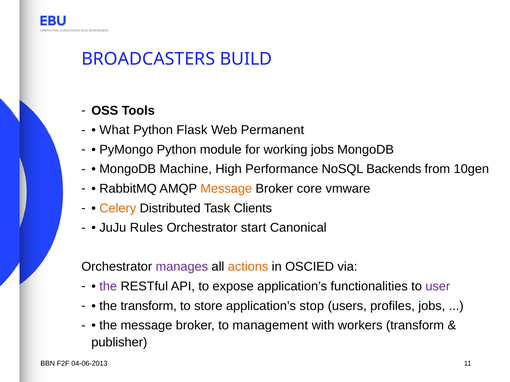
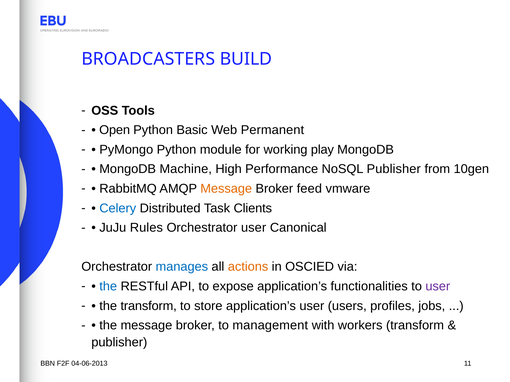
What: What -> Open (115, 130)
Flask: Flask -> Basic (192, 130)
working jobs: jobs -> play (322, 150)
NoSQL Backends: Backends -> Publisher (394, 169)
core: core -> feed (309, 189)
Celery colour: orange -> blue (118, 208)
Orchestrator start: start -> user (254, 228)
manages colour: purple -> blue (182, 267)
the colour: purple -> blue (108, 287)
application’s stop: stop -> user (312, 306)
